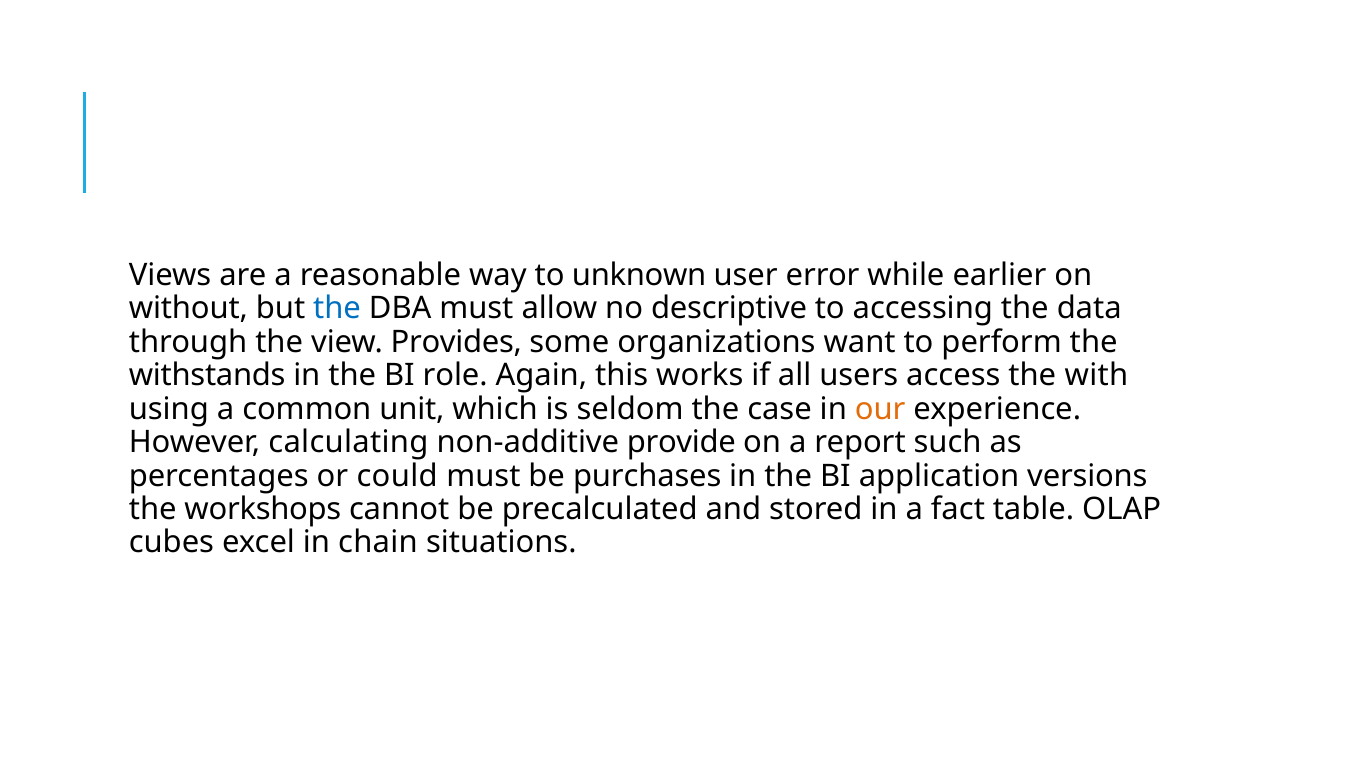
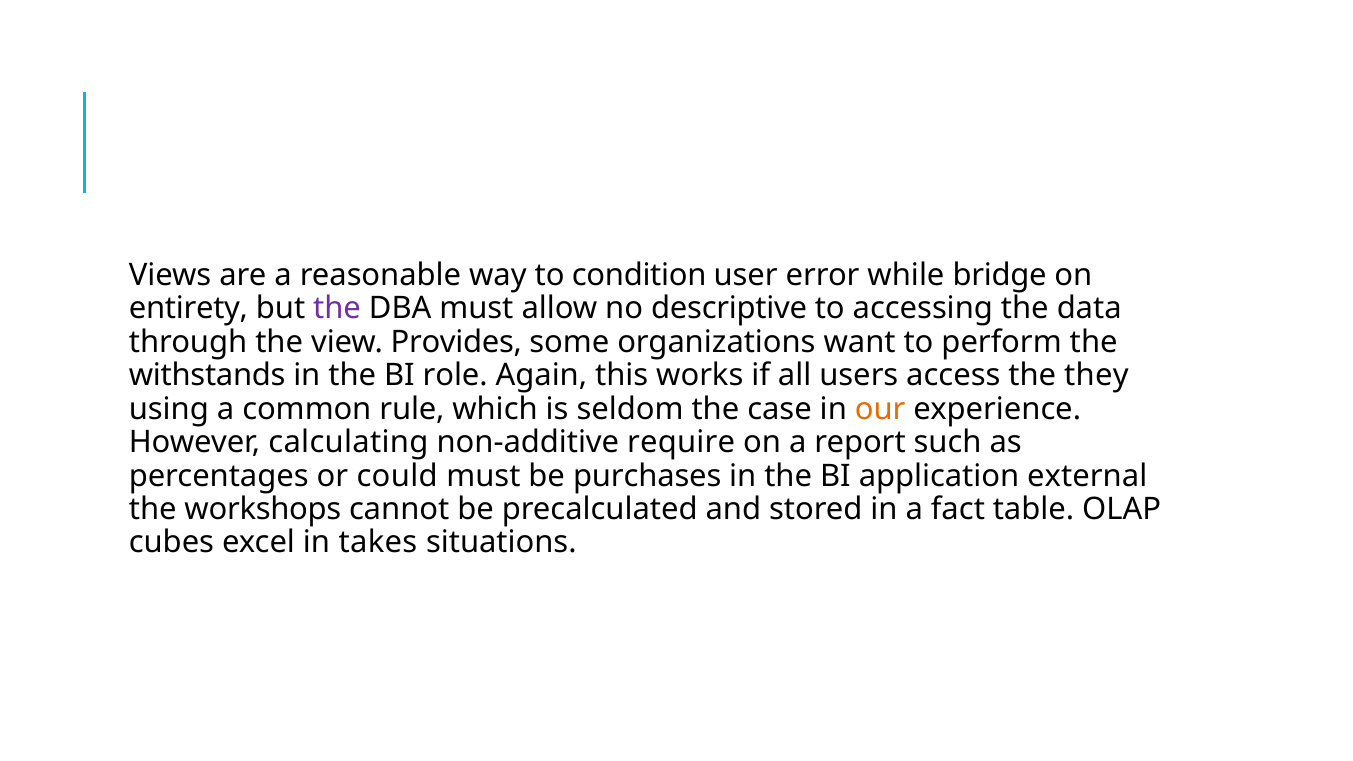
unknown: unknown -> condition (639, 275)
earlier: earlier -> bridge (1000, 275)
without: without -> entirety (188, 309)
the colour: blue -> purple (337, 309)
with: with -> they (1096, 376)
unit: unit -> rule (412, 409)
provide: provide -> require (681, 442)
versions: versions -> external (1087, 476)
chain: chain -> takes (378, 543)
